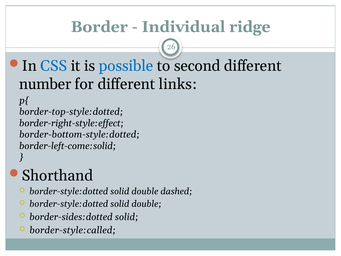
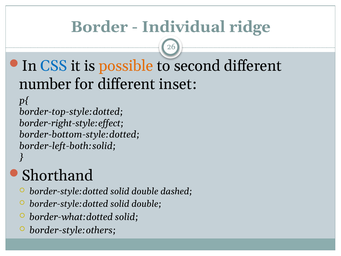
possible colour: blue -> orange (126, 66)
links: links -> inset (178, 84)
border-left-come:solid: border-left-come:solid -> border-left-both:solid (68, 146)
border-sides:dotted: border-sides:dotted -> border-what:dotted (71, 217)
border-style:called: border-style:called -> border-style:others (73, 230)
